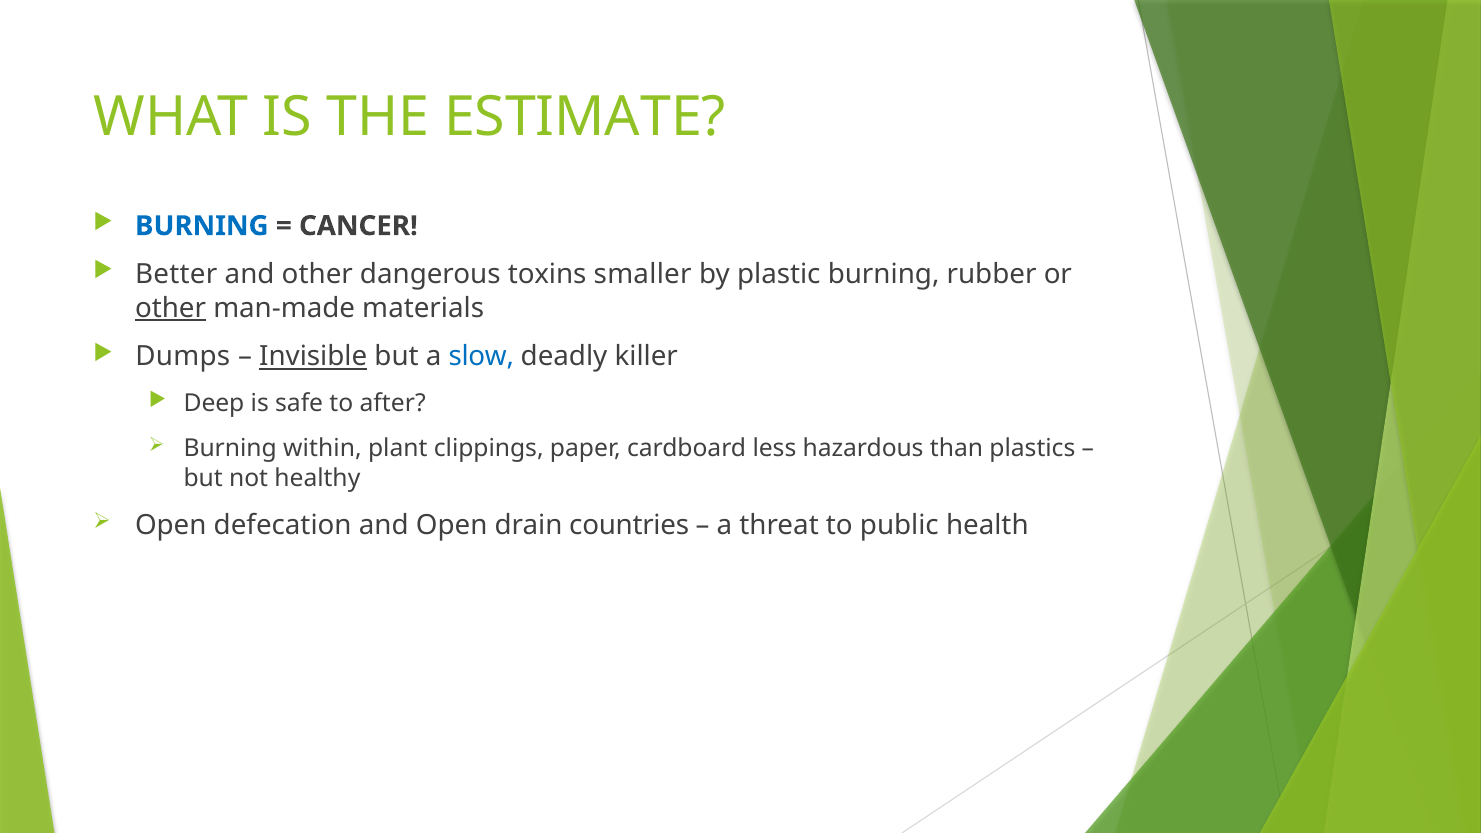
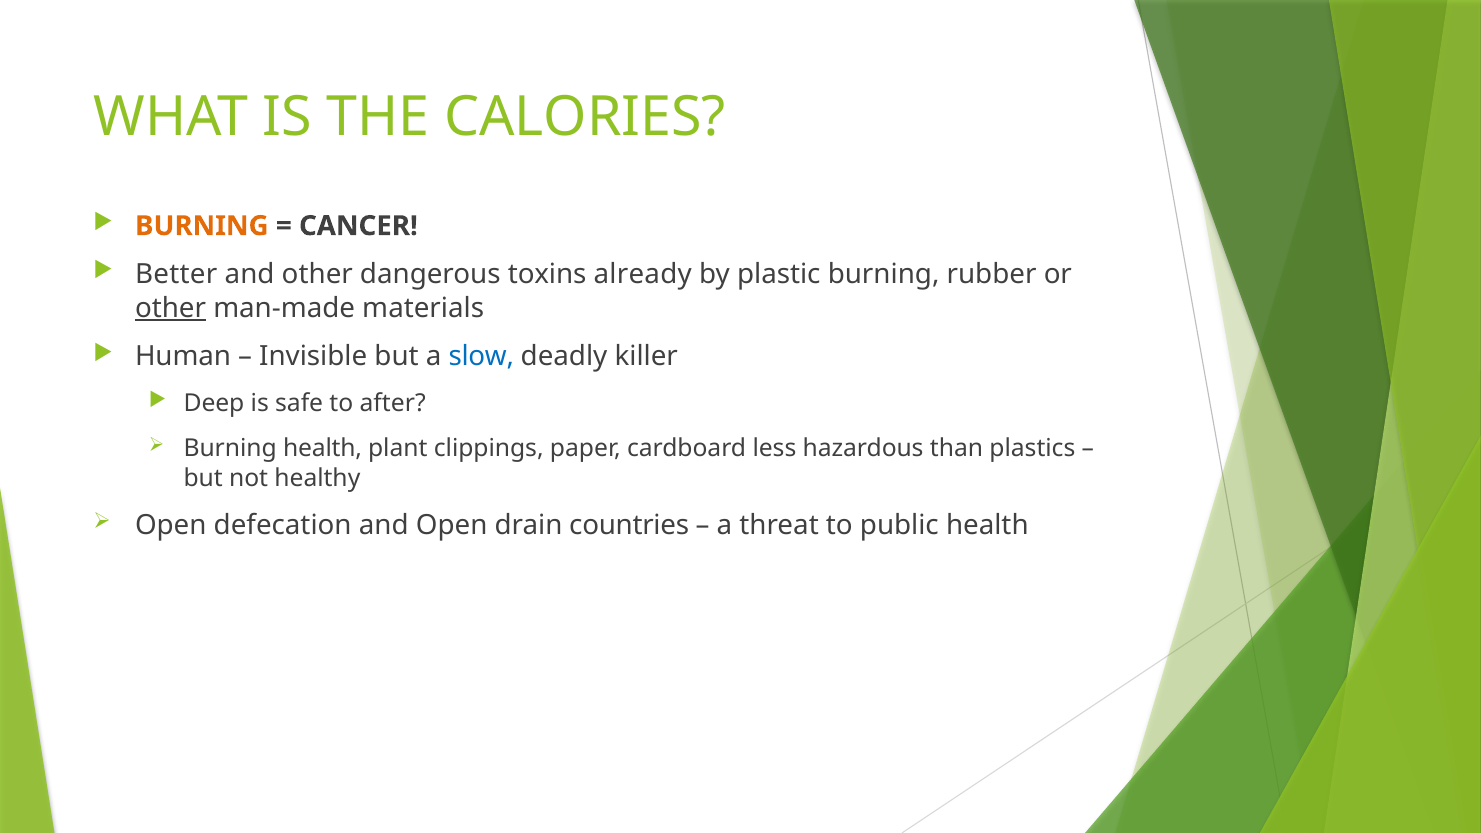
ESTIMATE: ESTIMATE -> CALORIES (585, 117)
BURNING colour: blue -> orange (202, 226)
smaller: smaller -> already (643, 275)
Dumps: Dumps -> Human (183, 357)
Invisible underline: present -> none (313, 357)
Burning within: within -> health (323, 448)
